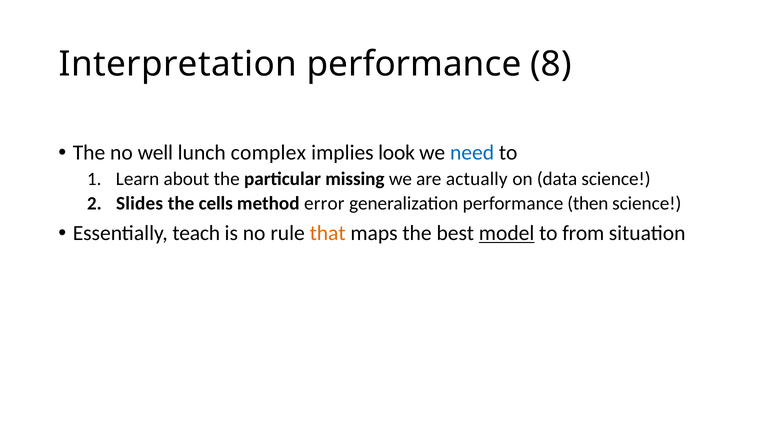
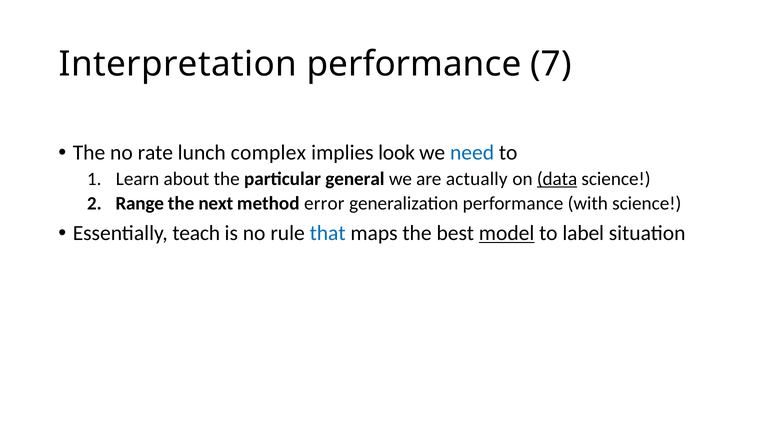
8: 8 -> 7 (551, 64)
well: well -> rate (155, 153)
missing: missing -> general (355, 179)
data underline: none -> present (557, 179)
Slides: Slides -> Range (140, 203)
cells: cells -> next (216, 203)
then: then -> with (588, 203)
that colour: orange -> blue (328, 233)
from: from -> label (583, 233)
